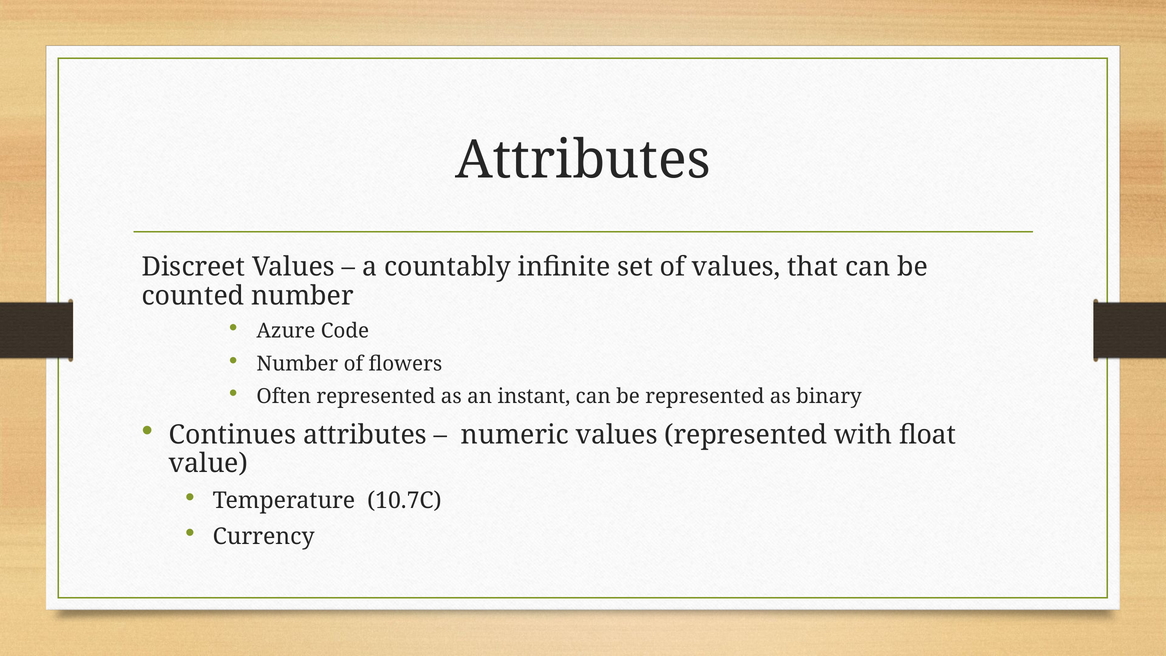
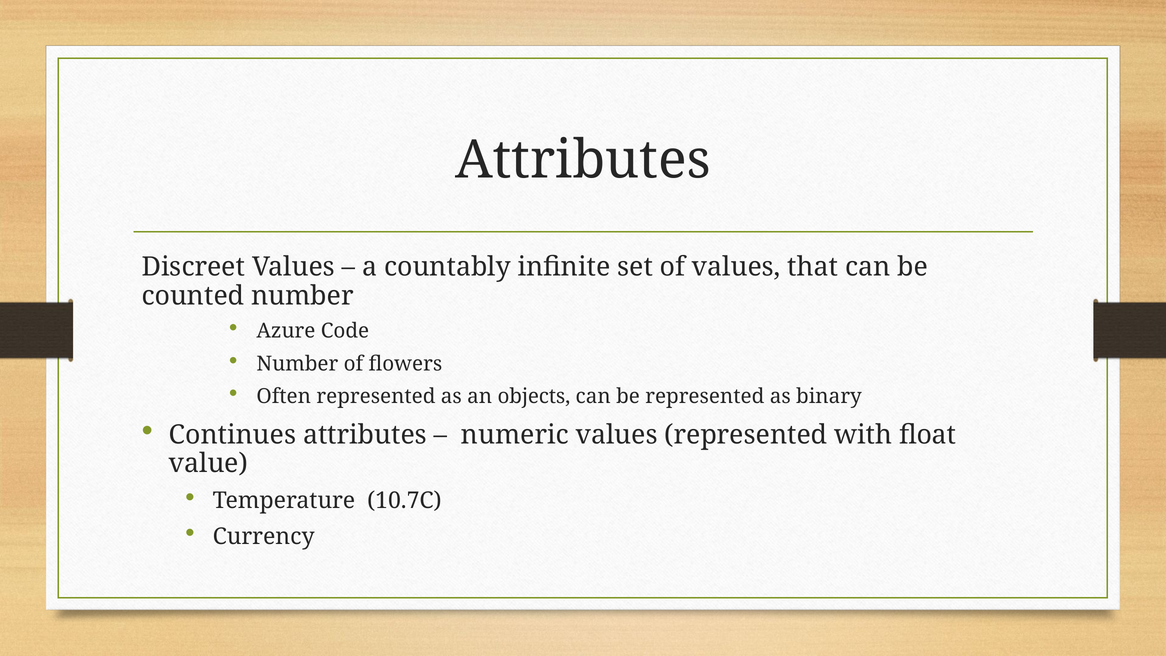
instant: instant -> objects (534, 396)
